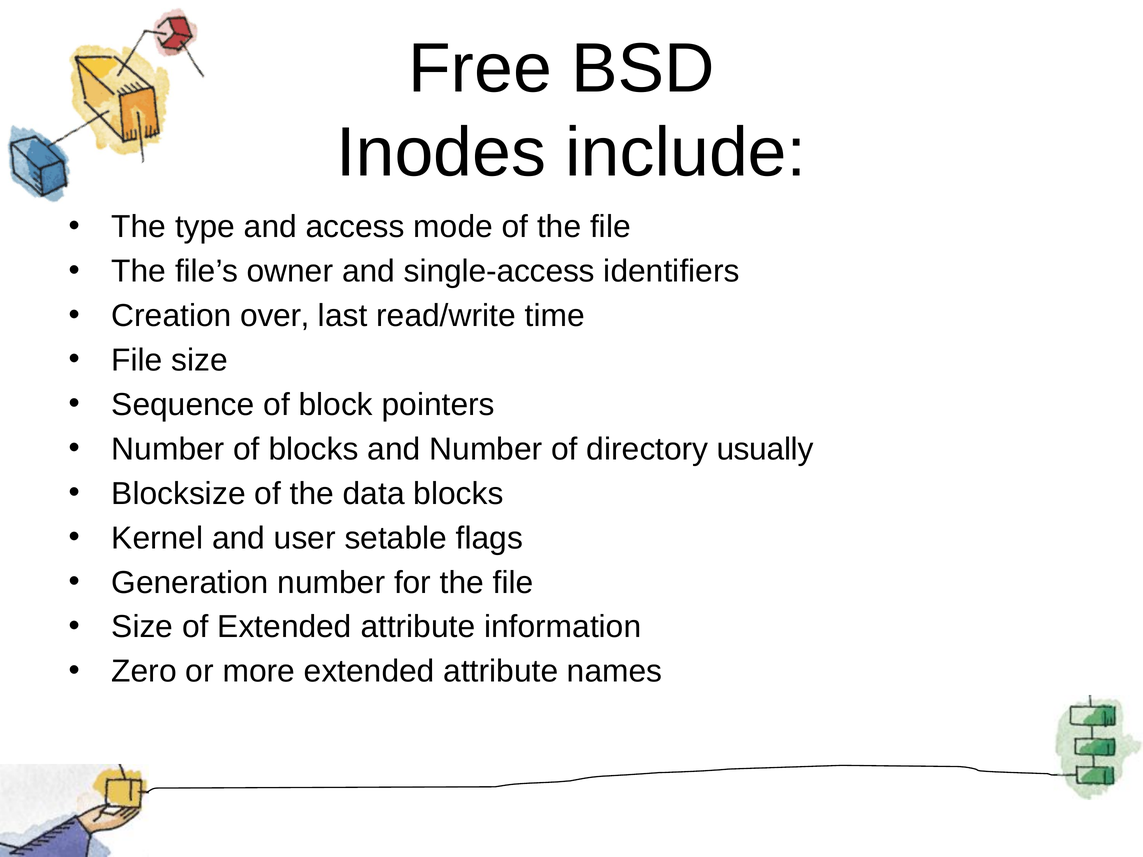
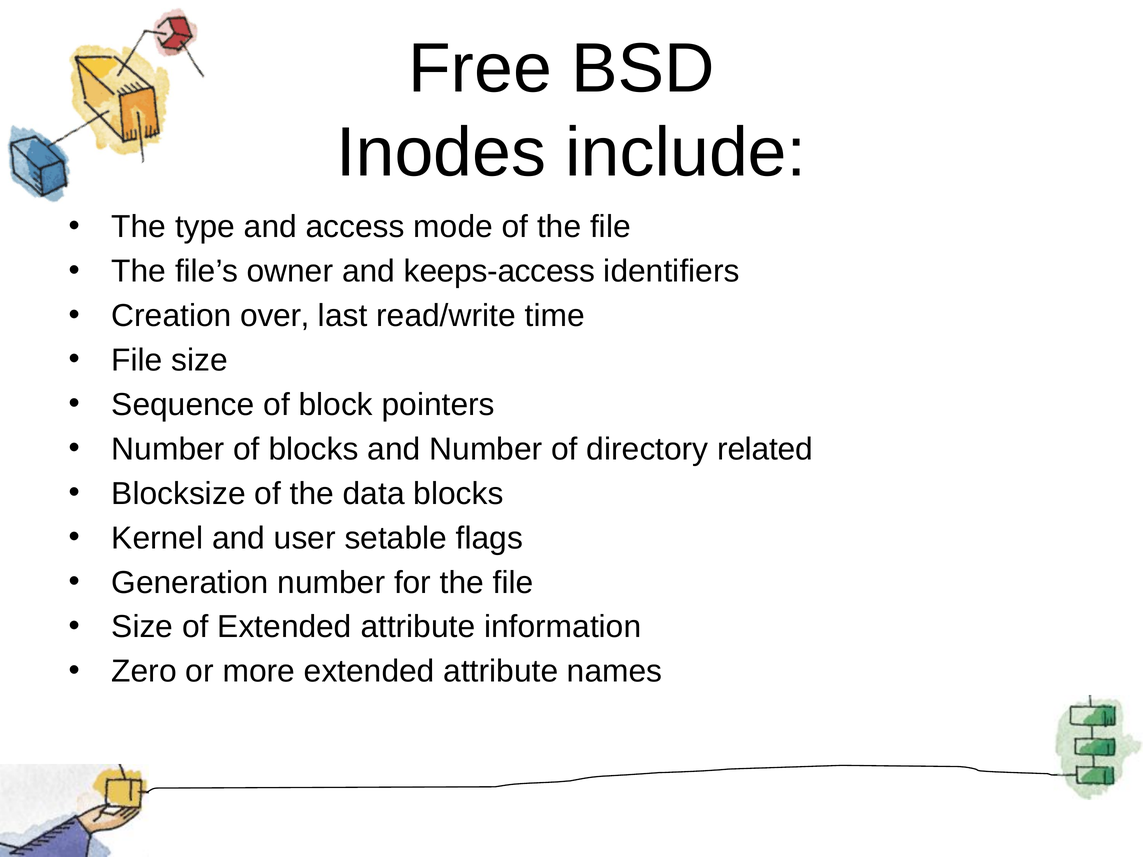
single-access: single-access -> keeps-access (499, 271)
usually: usually -> related (765, 449)
